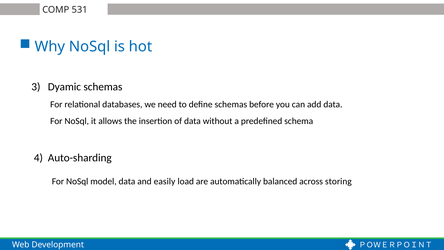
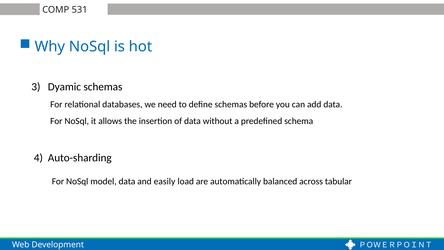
storing: storing -> tabular (338, 181)
